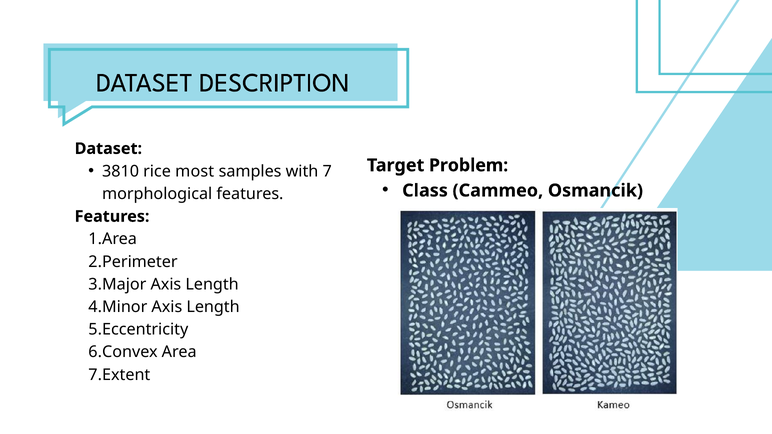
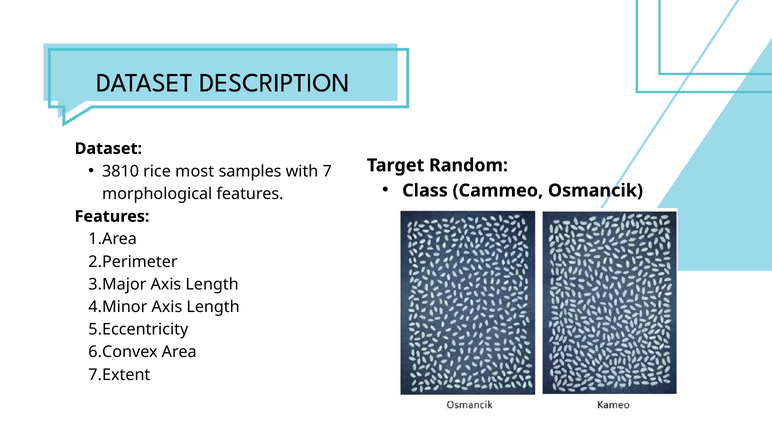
Problem: Problem -> Random (469, 165)
